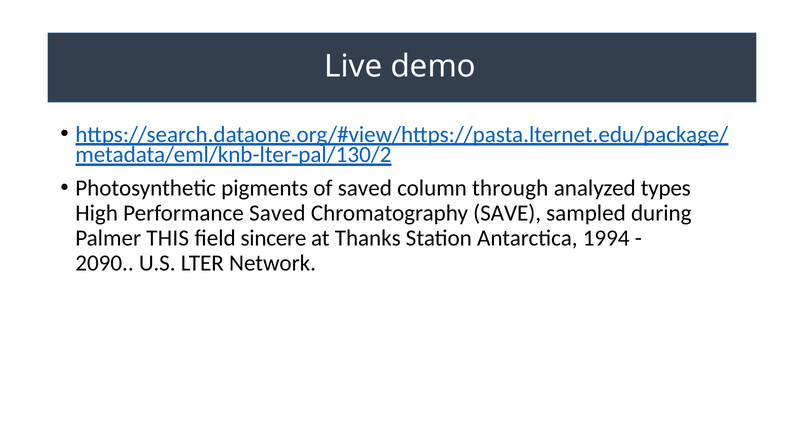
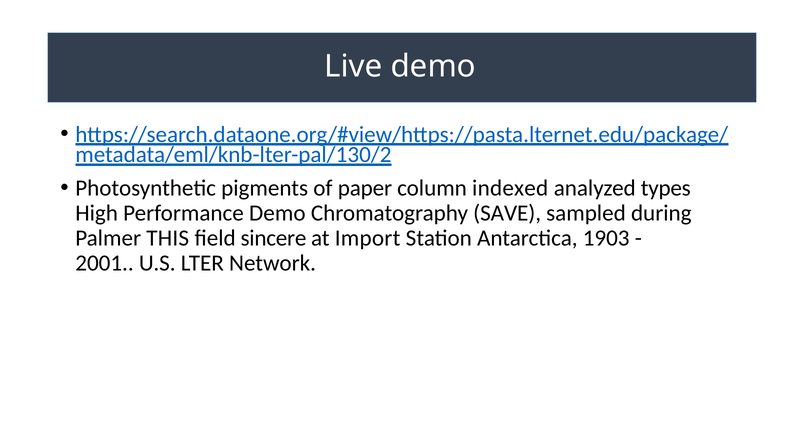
of saved: saved -> paper (365, 188)
through: through -> indexed (510, 188)
Performance Saved: Saved -> Demo (277, 213)
Thanks: Thanks -> Import (368, 238)
1994: 1994 -> 1903 (606, 238)
2090: 2090 -> 2001 (105, 263)
